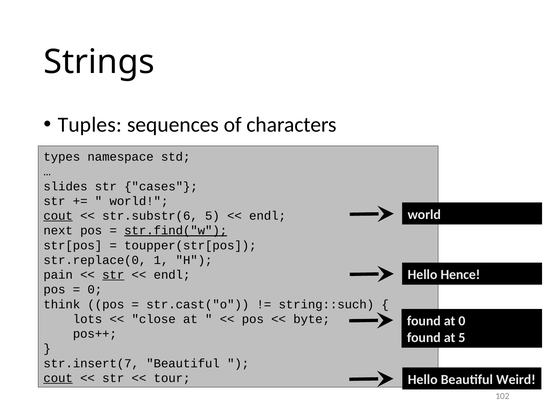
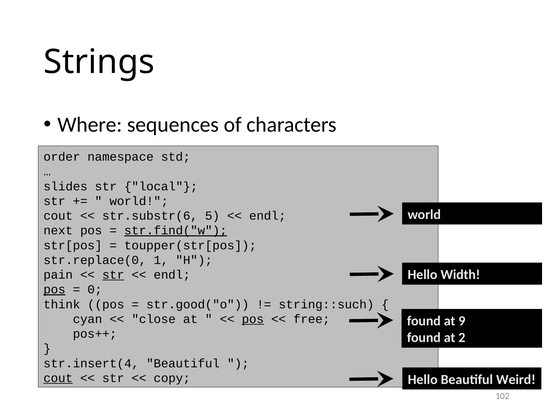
Tuples: Tuples -> Where (90, 125)
types: types -> order (62, 157)
cases: cases -> local (161, 186)
cout underline: present -> none (58, 216)
Hence: Hence -> Width (460, 274)
pos underline: none -> present (54, 289)
str.cast("o: str.cast("o -> str.good("o (198, 304)
lots: lots -> cyan (88, 319)
pos underline: none -> present (253, 319)
byte: byte -> free (312, 319)
at 0: 0 -> 9 (462, 321)
at 5: 5 -> 2 (462, 337)
str.insert(7: str.insert(7 -> str.insert(4 (91, 363)
tour: tour -> copy (172, 378)
